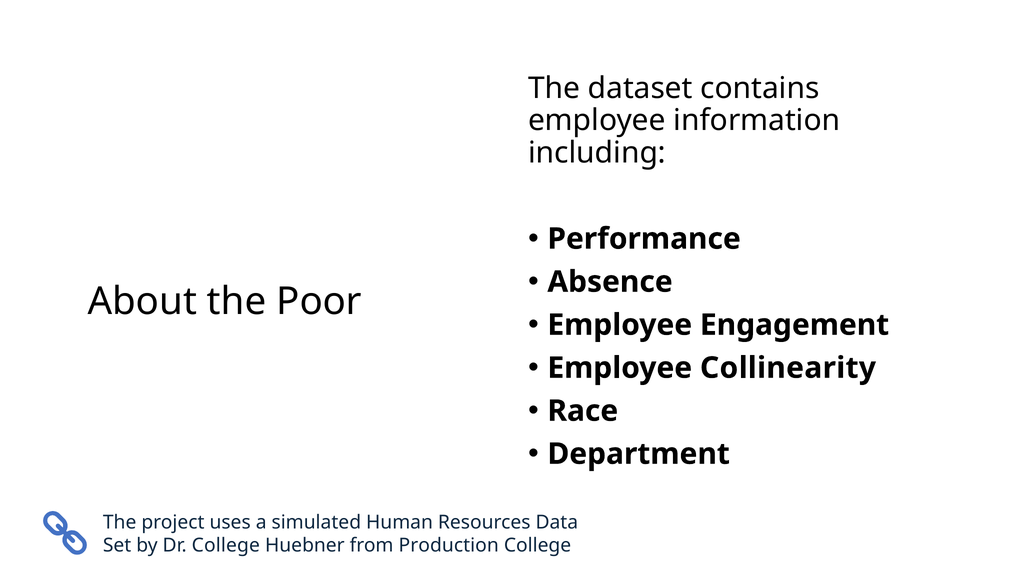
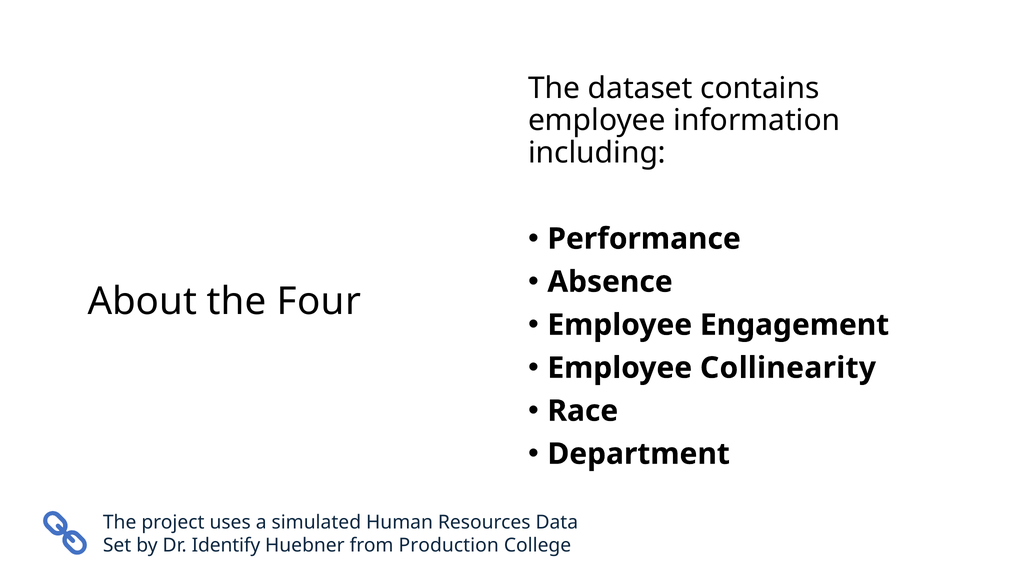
Poor: Poor -> Four (319, 302)
Dr College: College -> Identify (226, 546)
